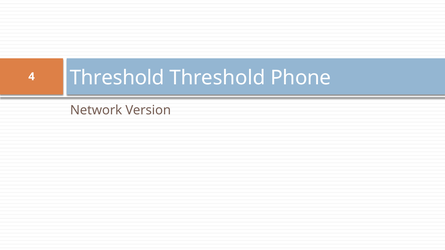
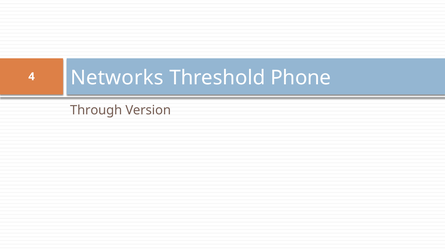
Threshold: Threshold -> Networks (117, 78)
Network: Network -> Through (96, 110)
